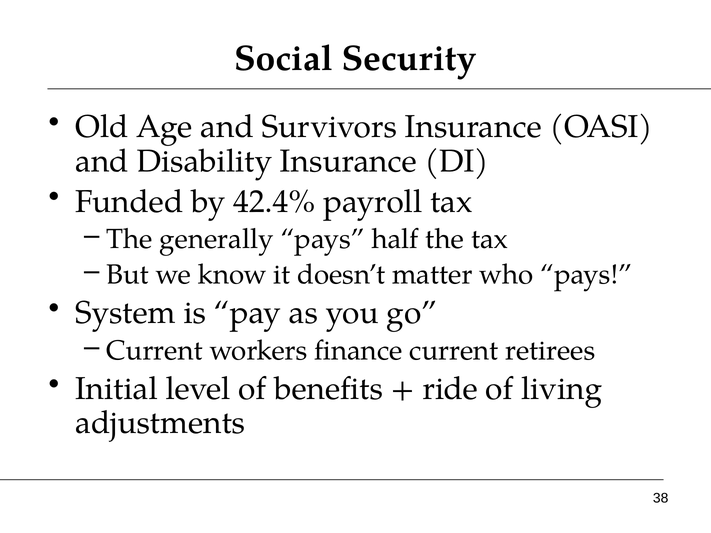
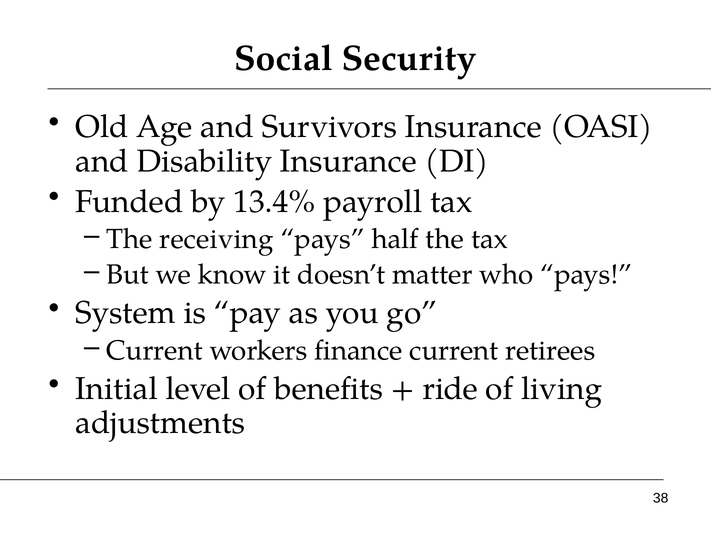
42.4%: 42.4% -> 13.4% (274, 202)
generally: generally -> receiving (217, 239)
